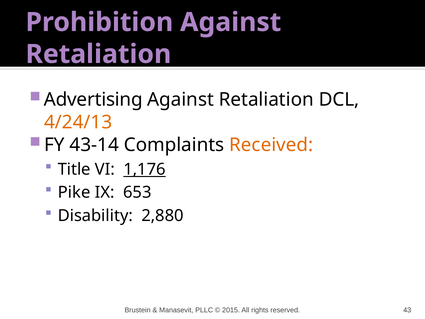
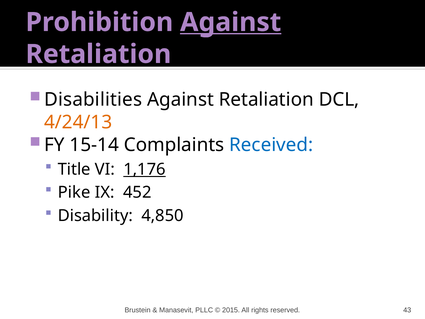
Against underline: none -> present (231, 22)
Advertising: Advertising -> Disabilities (93, 99)
43-14: 43-14 -> 15-14 (94, 145)
Received colour: orange -> blue (271, 145)
653: 653 -> 452 (137, 192)
2,880: 2,880 -> 4,850 (163, 215)
